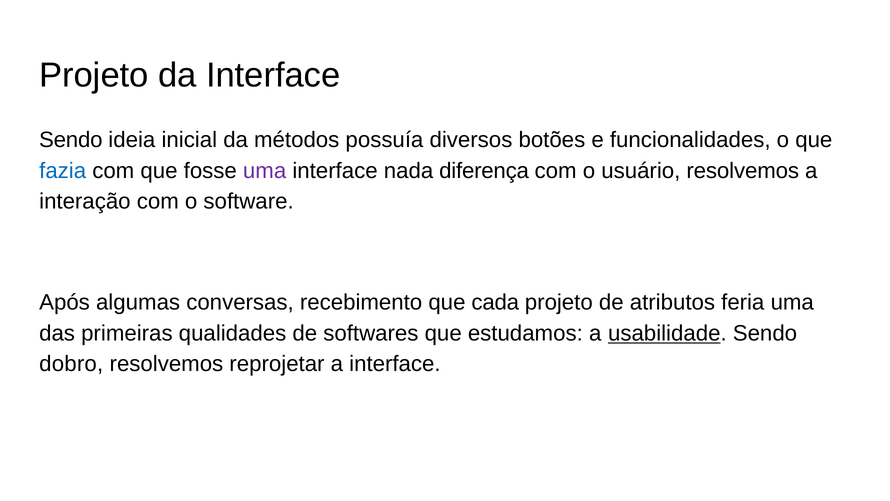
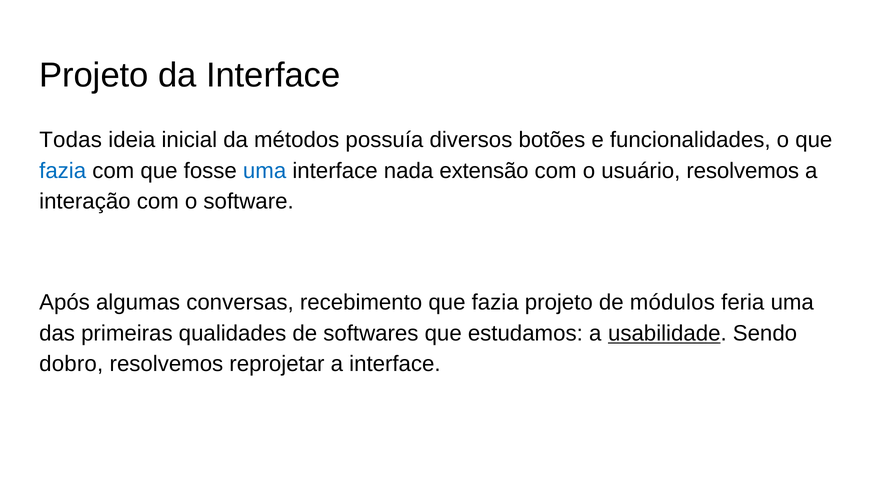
Sendo: Sendo -> Todas (71, 140)
uma colour: purple -> blue (265, 171)
diferença: diferença -> extensão (484, 171)
cada: cada -> fazia (495, 302)
atributos: atributos -> módulos (672, 302)
